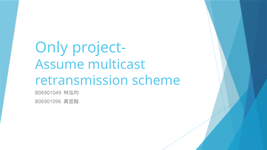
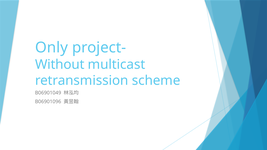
Assume: Assume -> Without (60, 65)
